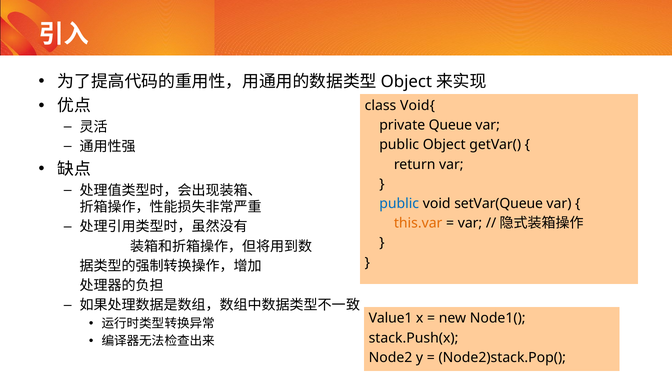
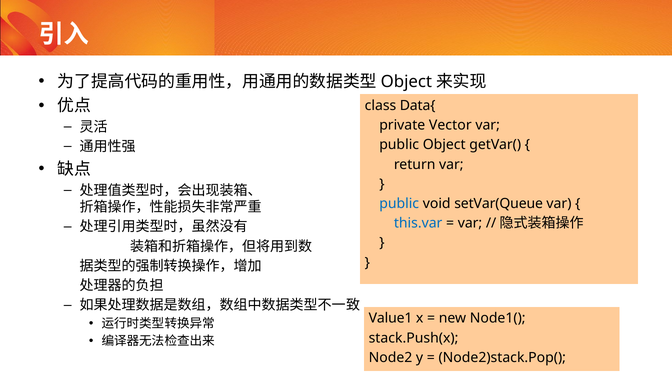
Void{: Void{ -> Data{ (418, 106)
Queue: Queue -> Vector (450, 125)
this.var colour: orange -> blue (418, 223)
